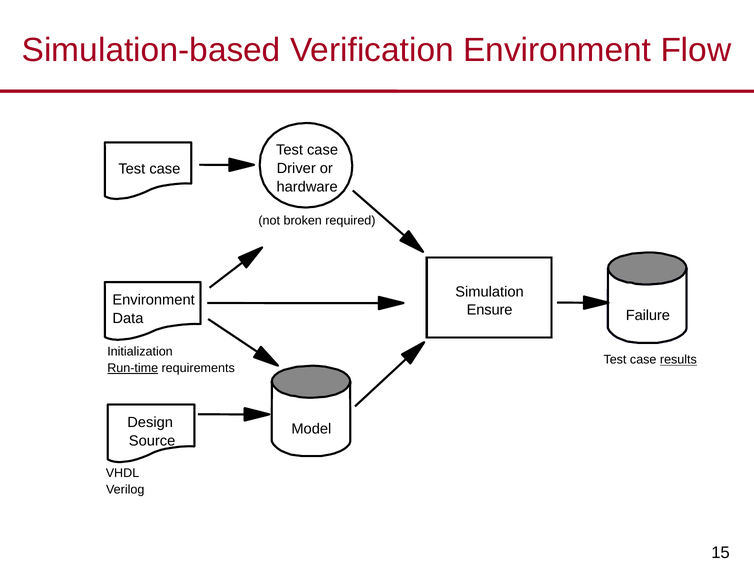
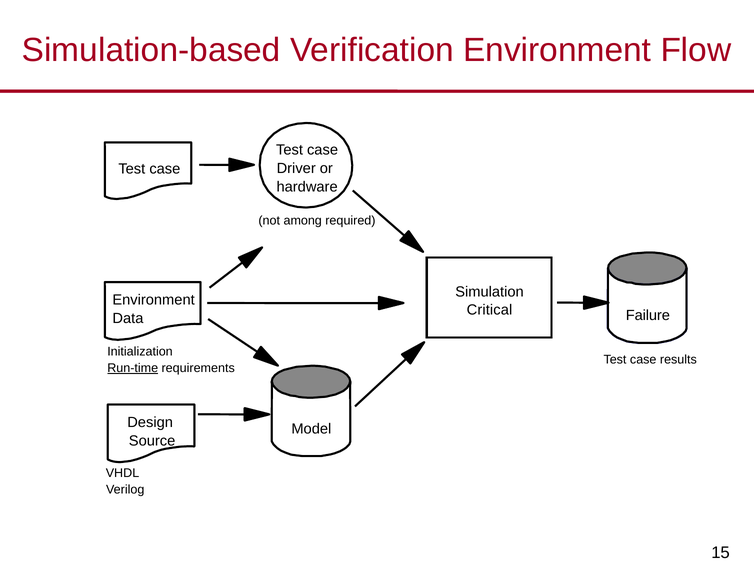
broken: broken -> among (303, 220)
Ensure: Ensure -> Critical (489, 310)
results underline: present -> none (678, 359)
